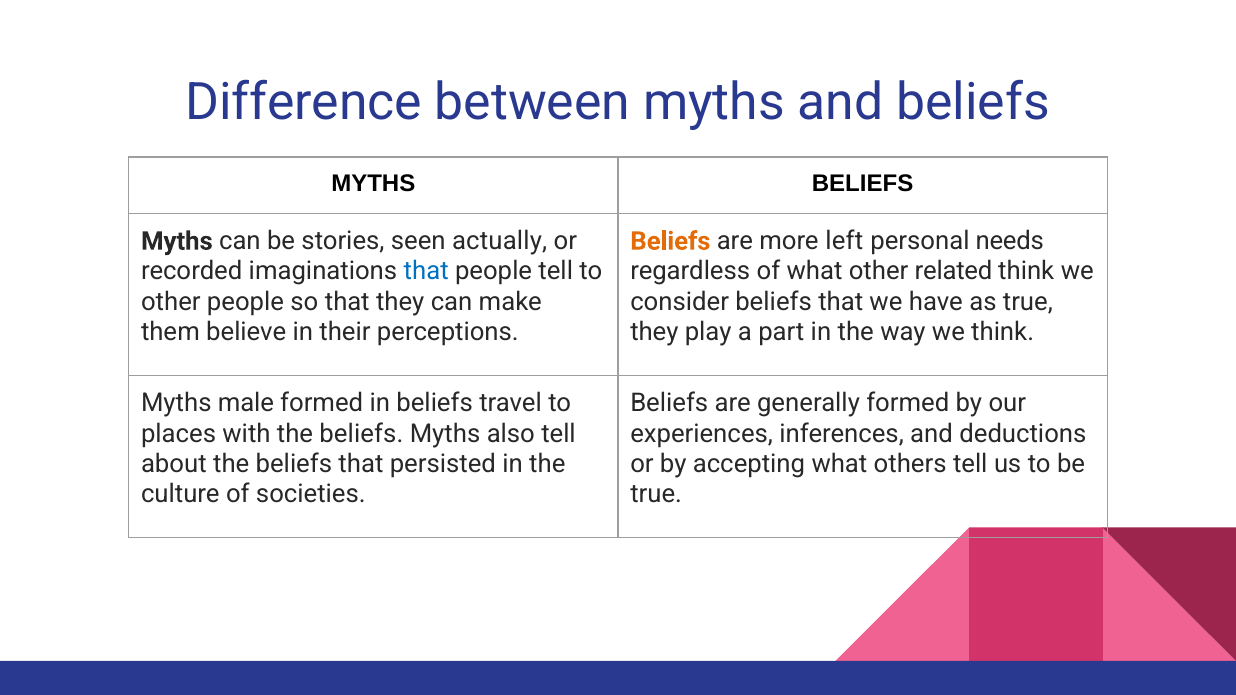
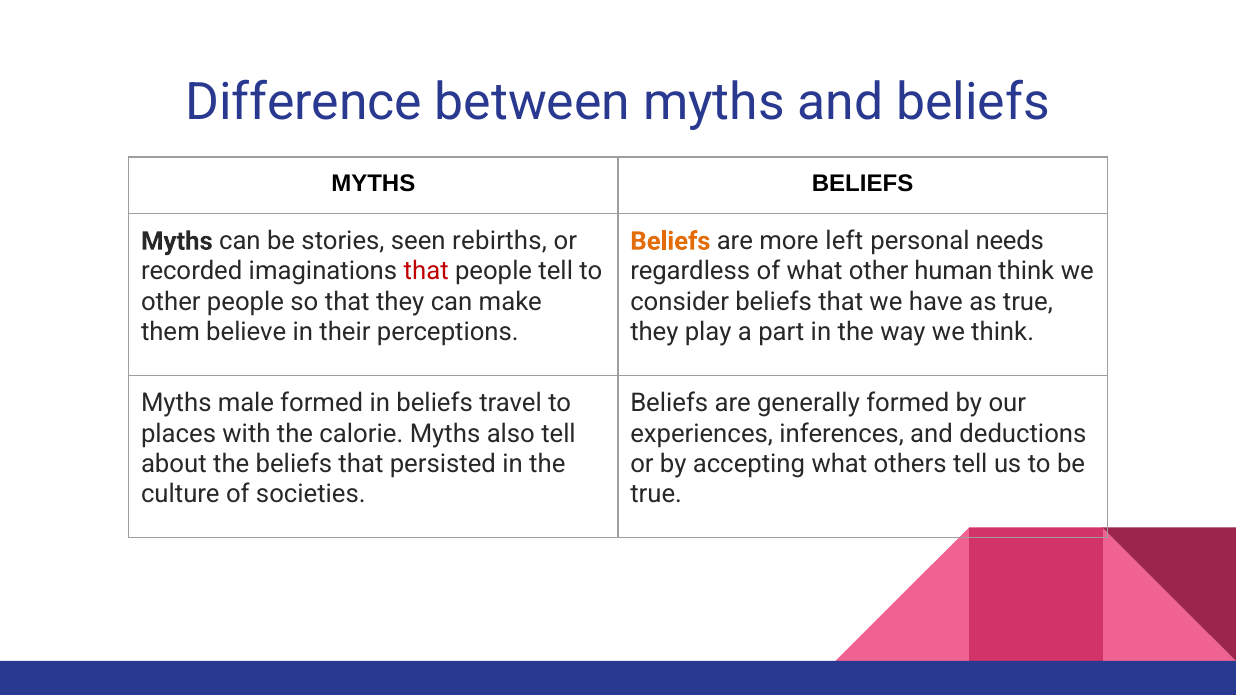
actually: actually -> rebirths (500, 241)
that colour: blue -> red (426, 272)
related: related -> human (954, 272)
with the beliefs: beliefs -> calorie (361, 434)
